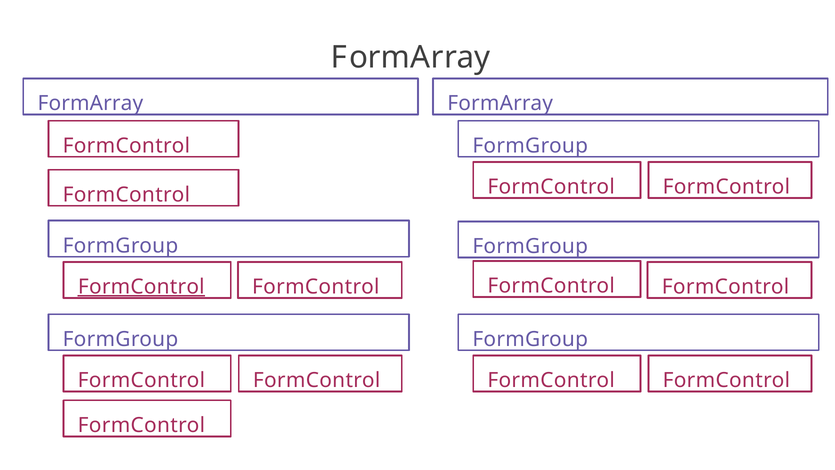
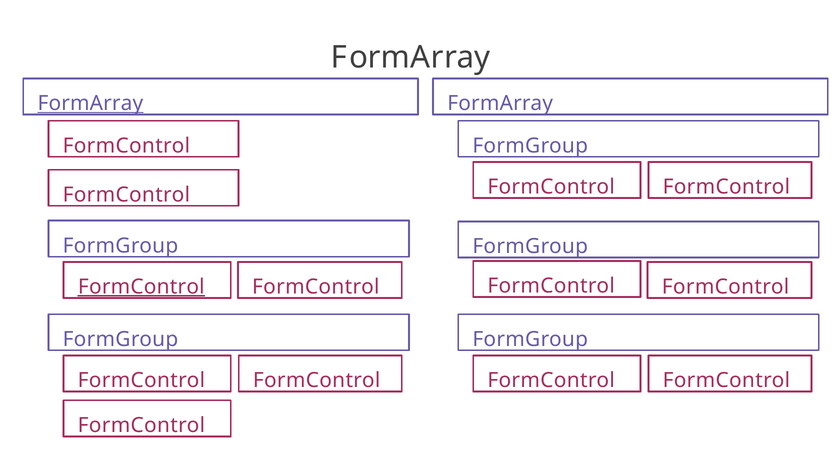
FormArray underline: none -> present (90, 103)
